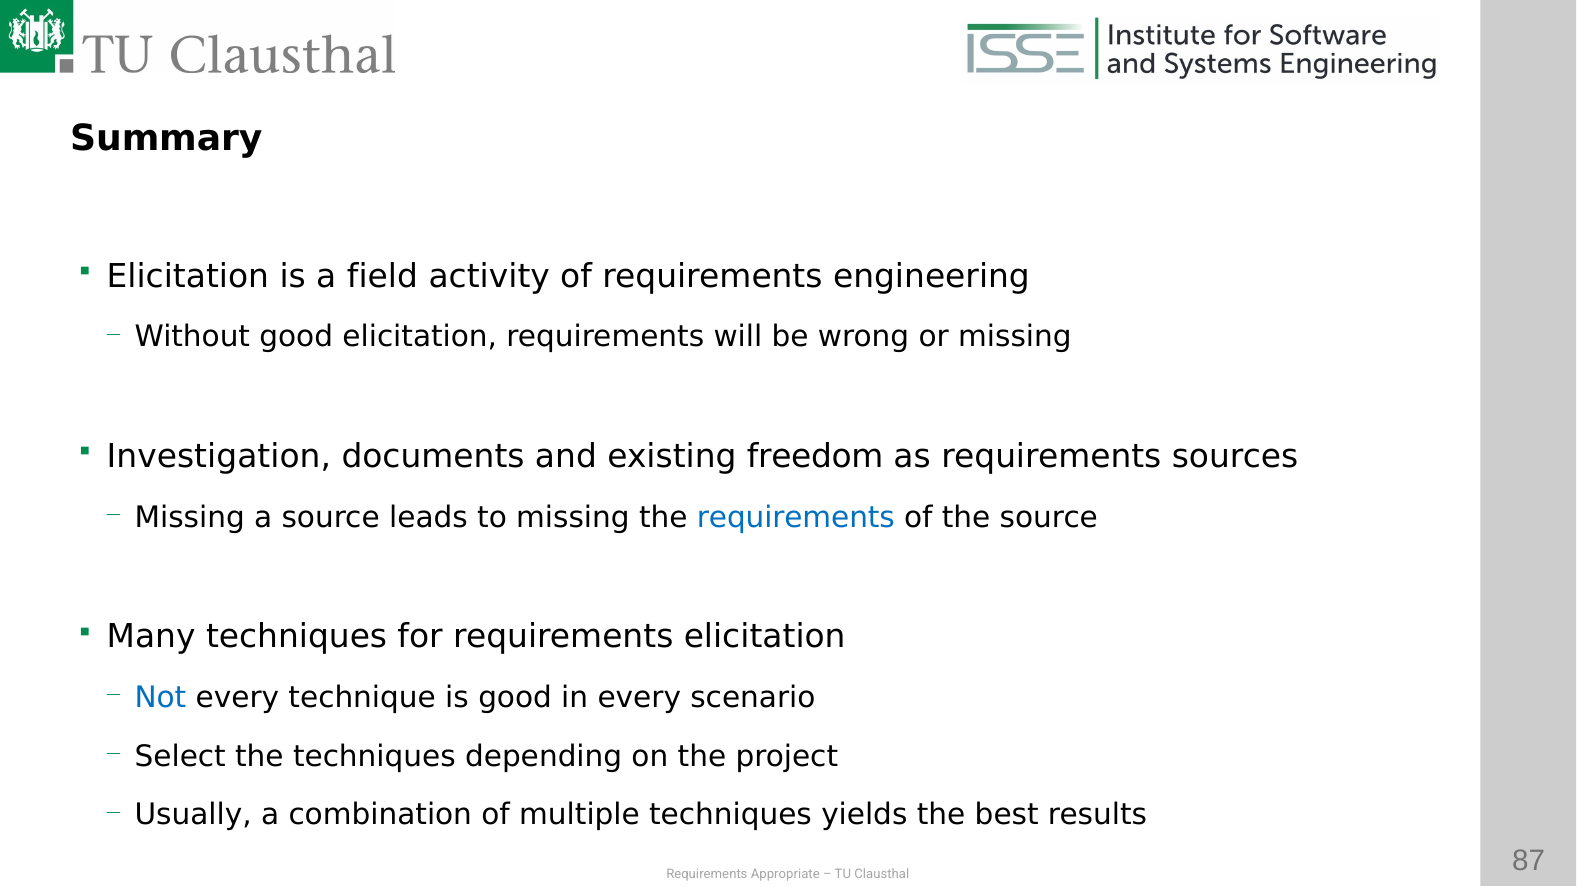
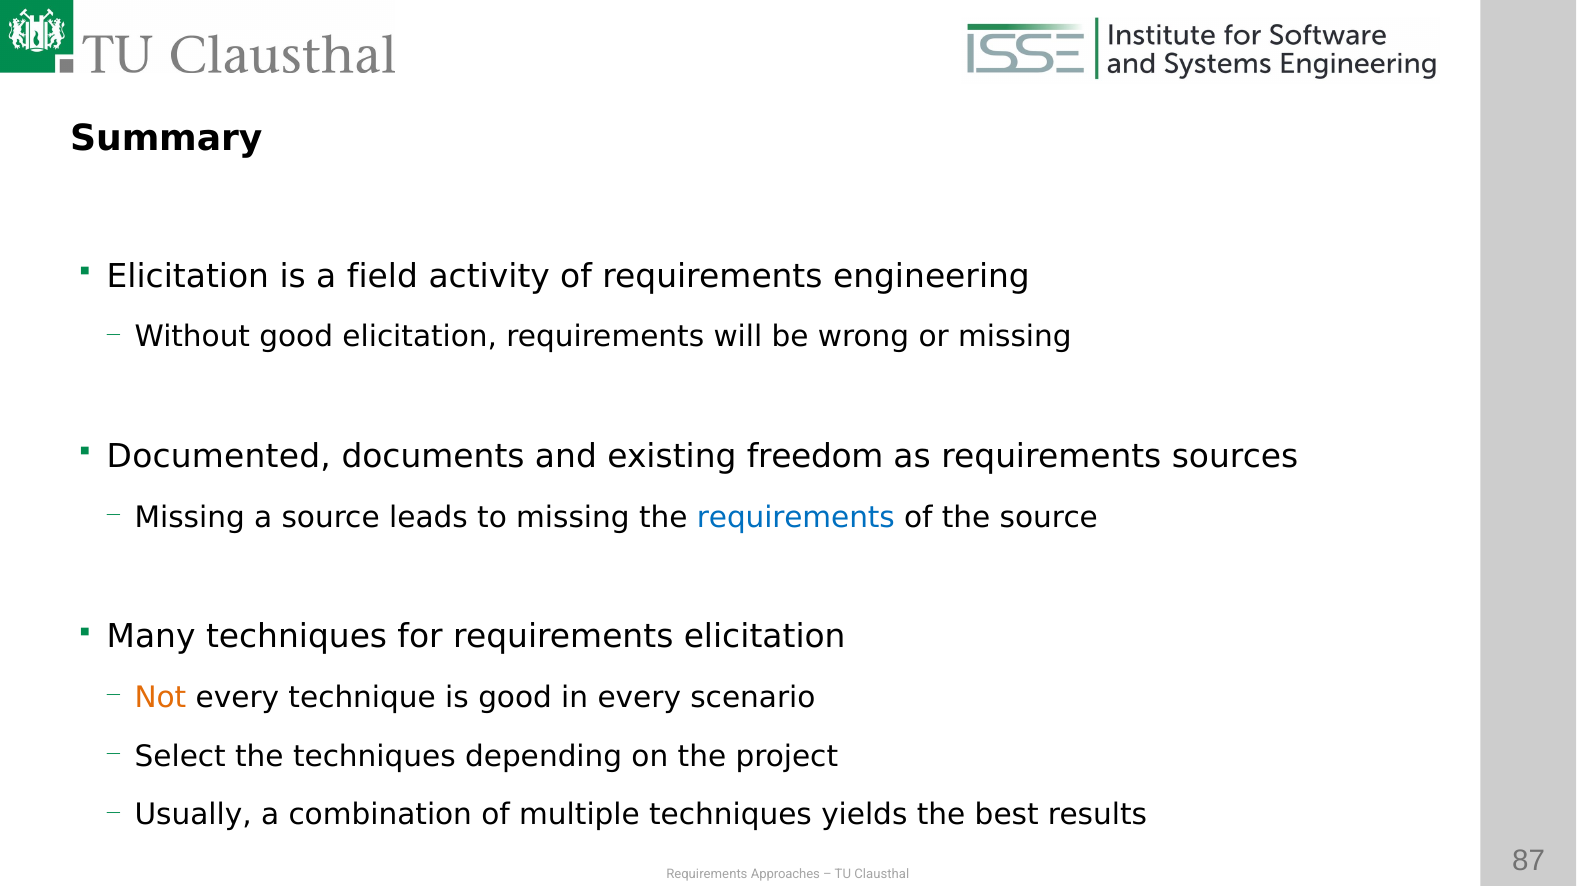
Investigation: Investigation -> Documented (219, 457)
Not colour: blue -> orange (160, 698)
Appropriate: Appropriate -> Approaches (785, 874)
